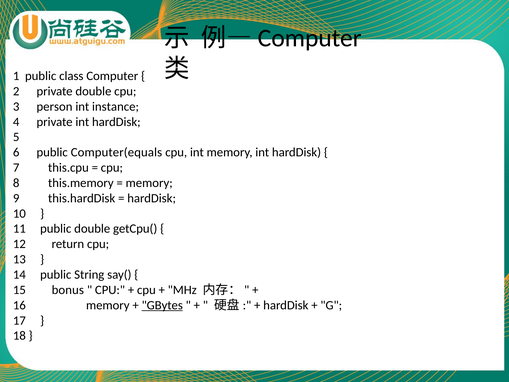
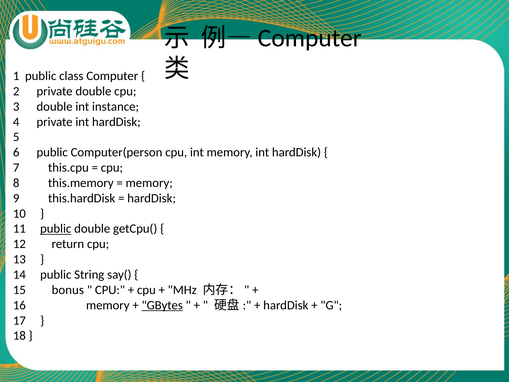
3 person: person -> double (55, 106)
Computer(equals: Computer(equals -> Computer(person (117, 152)
public underline: none -> present (56, 229)
